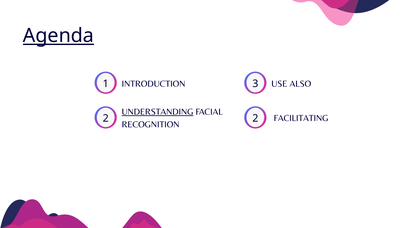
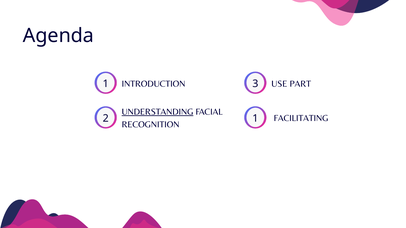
Agenda underline: present -> none (58, 36)
ALSO: ALSO -> PART (300, 84)
2 2: 2 -> 1 (255, 119)
